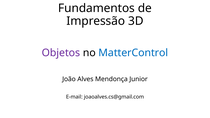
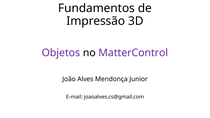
MatterControl colour: blue -> purple (133, 53)
